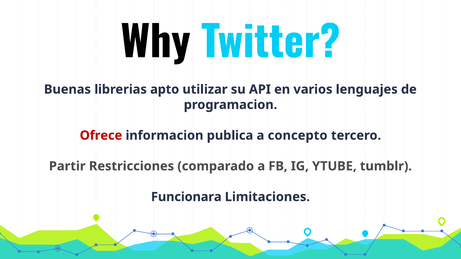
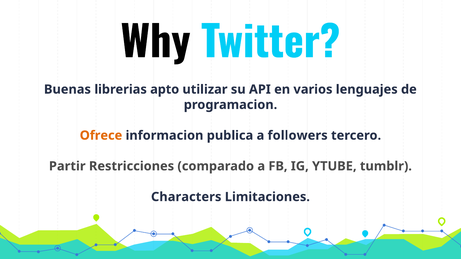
Ofrece colour: red -> orange (101, 136)
concepto: concepto -> followers (298, 136)
Funcionara: Funcionara -> Characters (186, 197)
